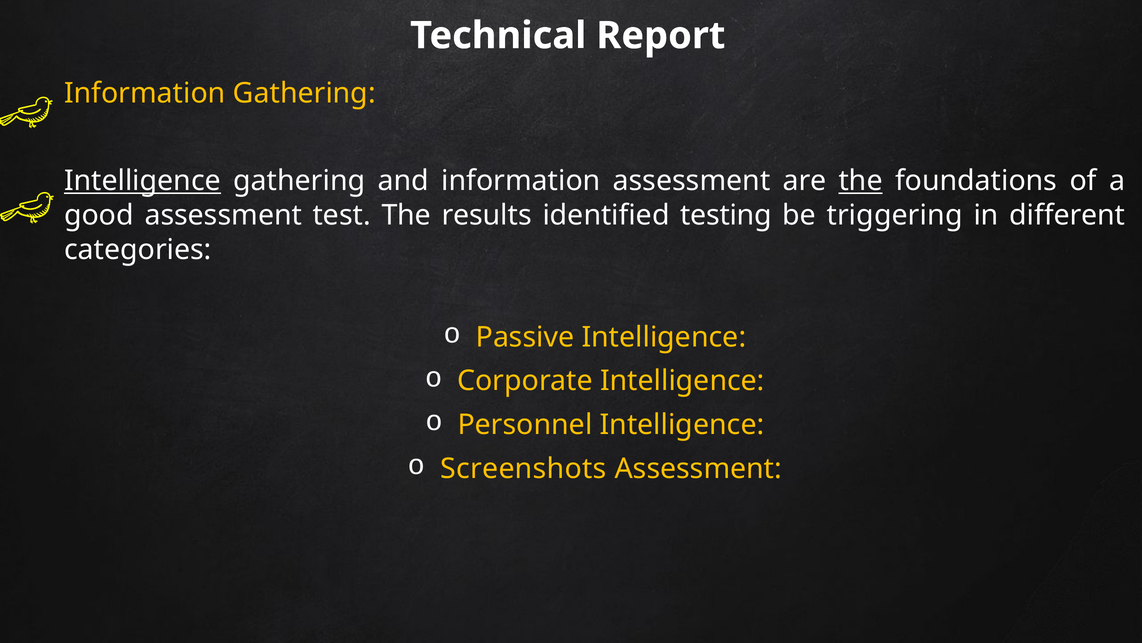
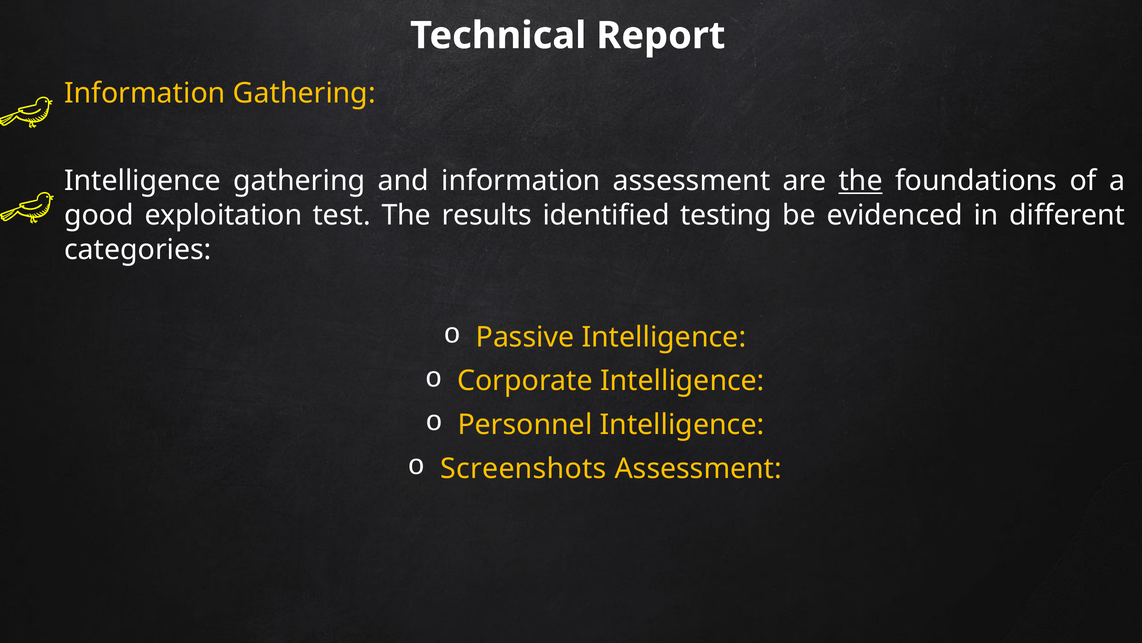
Intelligence underline: present -> none (142, 181)
good assessment: assessment -> exploitation (223, 215)
triggering: triggering -> evidenced (895, 215)
